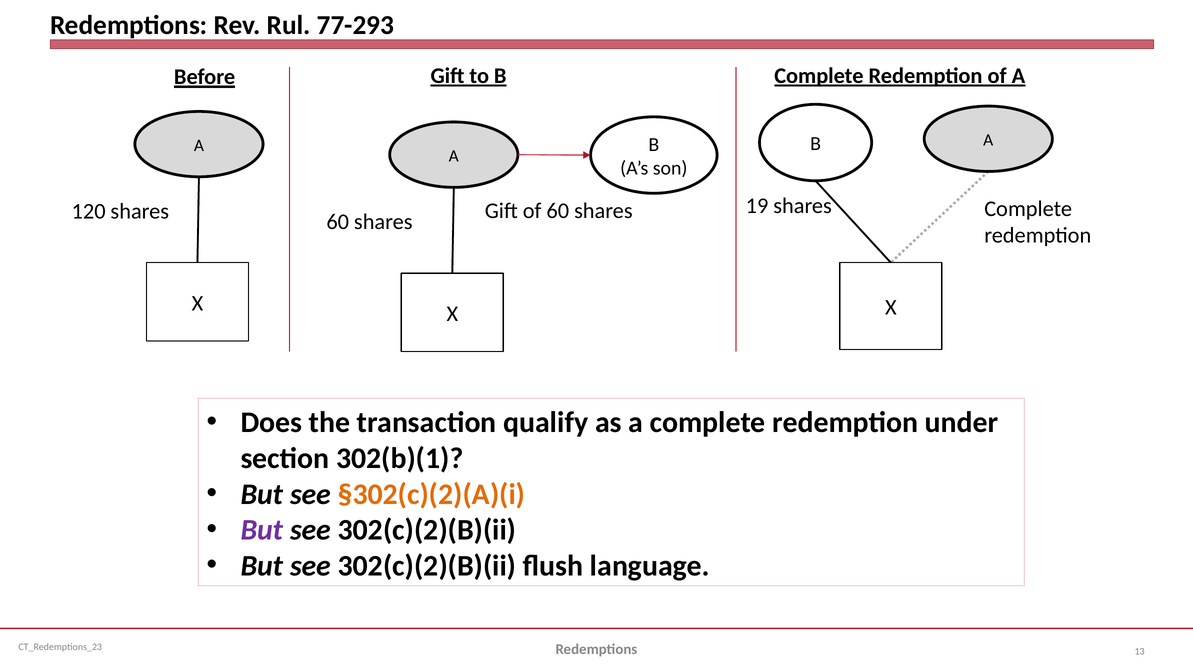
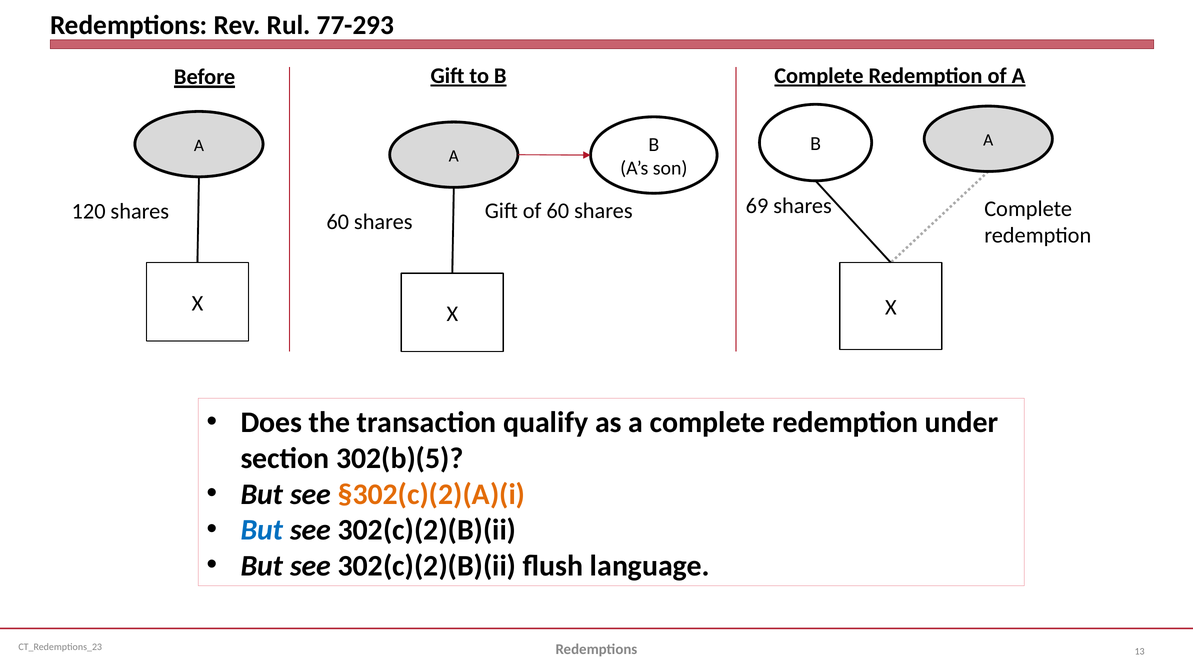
19: 19 -> 69 (757, 206)
302(b)(1: 302(b)(1 -> 302(b)(5 (400, 458)
But colour: purple -> blue (262, 530)
